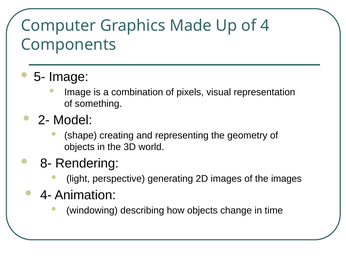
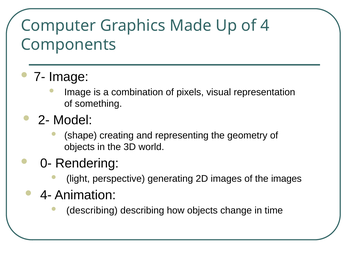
5-: 5- -> 7- (40, 77)
8-: 8- -> 0- (46, 163)
windowing: windowing -> describing (92, 210)
